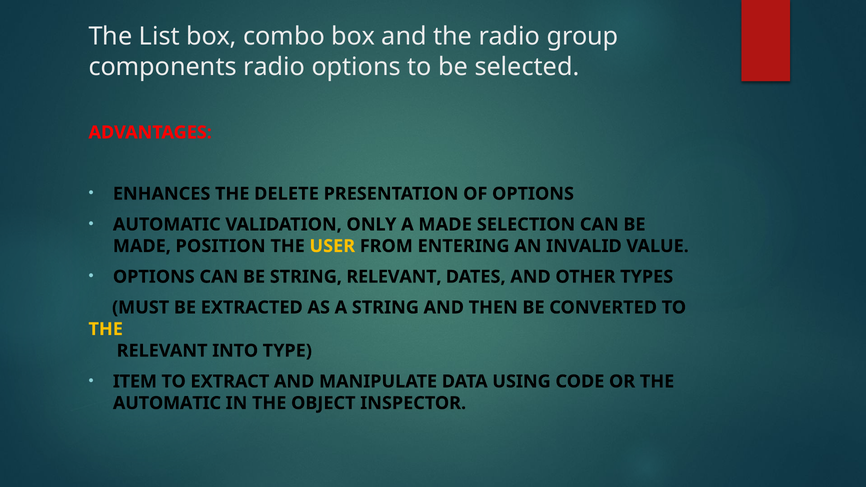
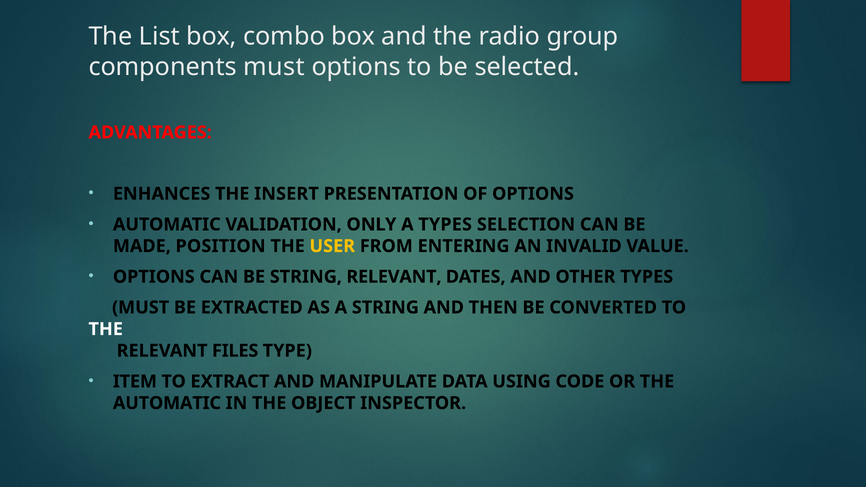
components radio: radio -> must (274, 67)
DELETE: DELETE -> INSERT (286, 194)
A MADE: MADE -> TYPES (445, 225)
THE colour: yellow -> white (106, 329)
INTO: INTO -> FILES (235, 351)
